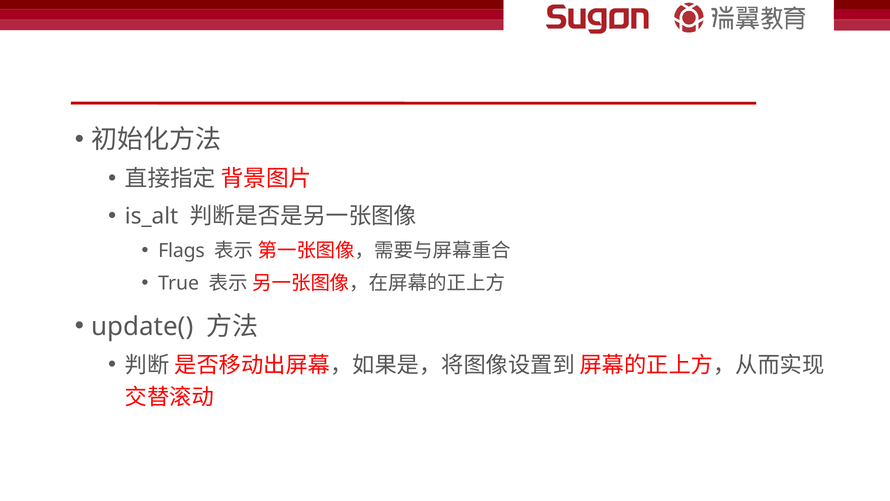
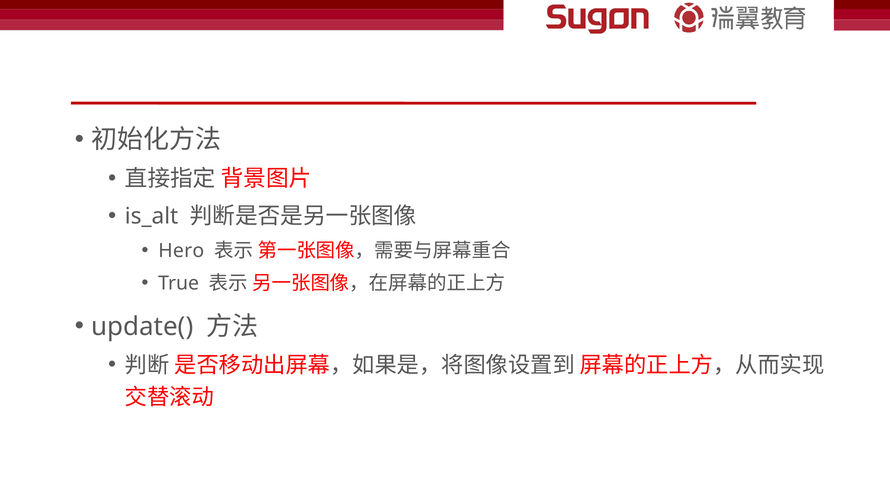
Flags: Flags -> Hero (181, 251)
